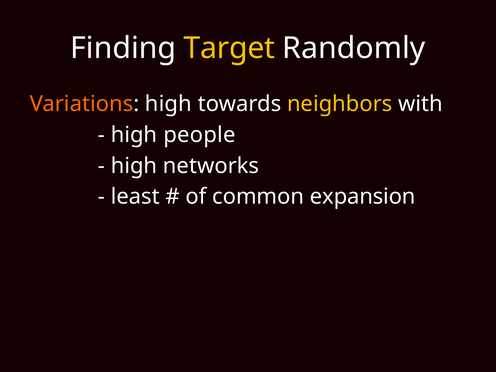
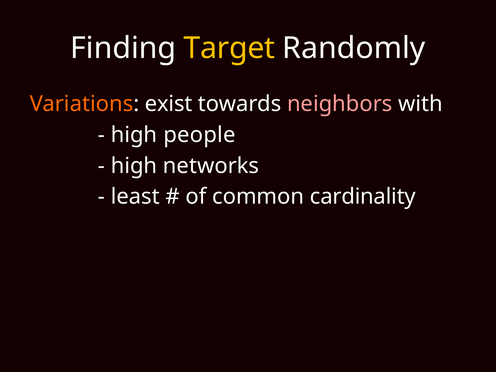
Variations high: high -> exist (169, 104)
neighbors colour: yellow -> pink (340, 104)
expansion: expansion -> cardinality (363, 197)
